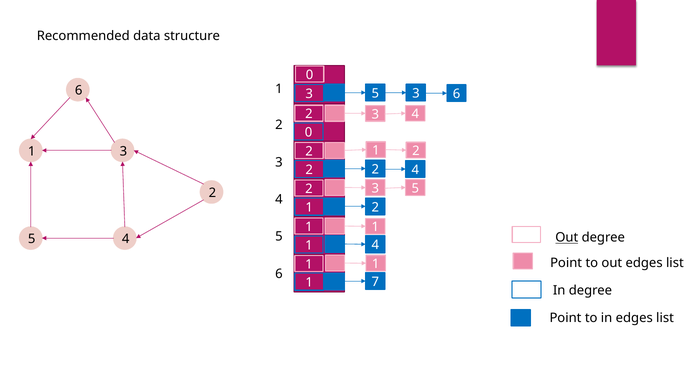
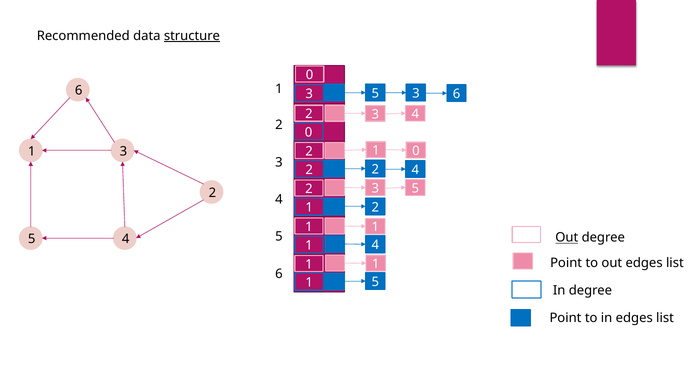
structure underline: none -> present (192, 36)
2: 2 -> 0 (416, 151)
1 7: 7 -> 5 (375, 282)
